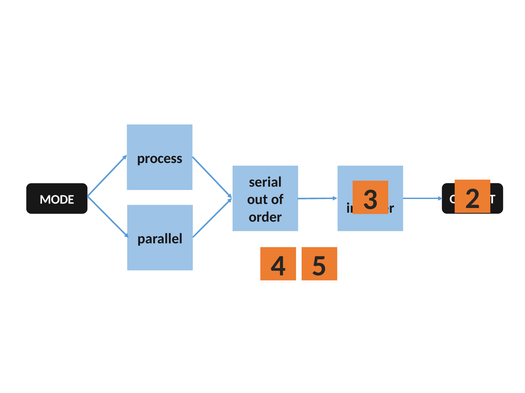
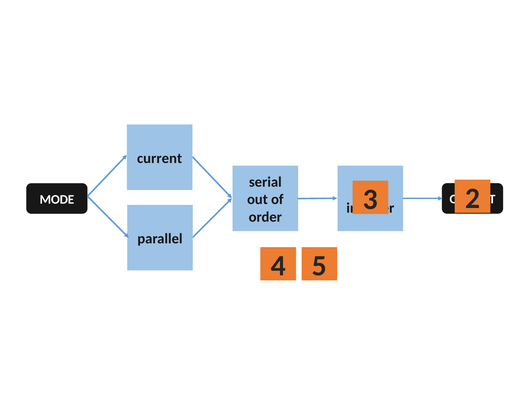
process: process -> current (160, 159)
